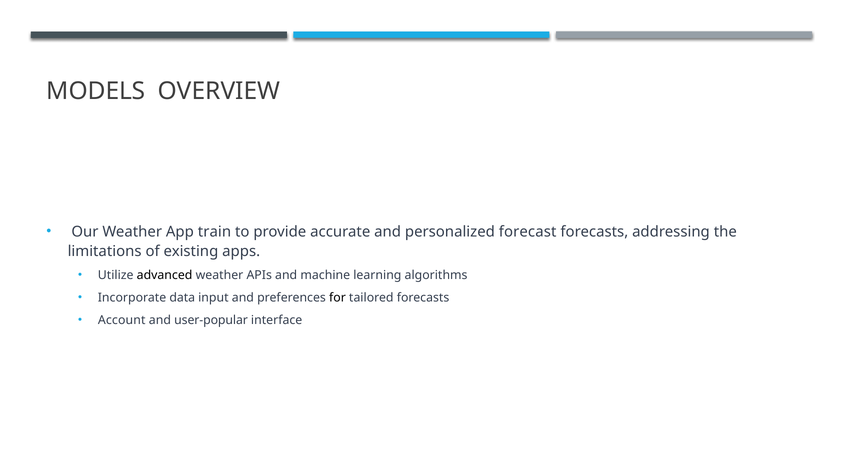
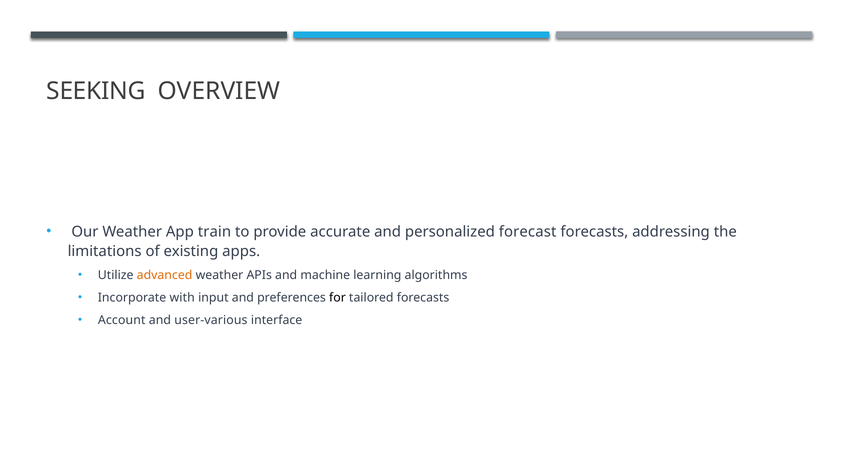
MODELS: MODELS -> SEEKING (96, 91)
advanced colour: black -> orange (165, 275)
data: data -> with (182, 298)
user-popular: user-popular -> user-various (211, 320)
